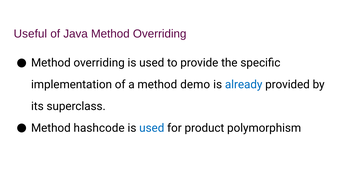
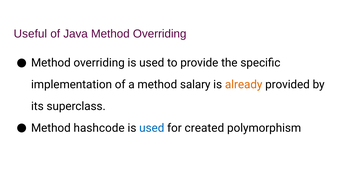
demo: demo -> salary (195, 84)
already colour: blue -> orange (244, 84)
product: product -> created (204, 128)
